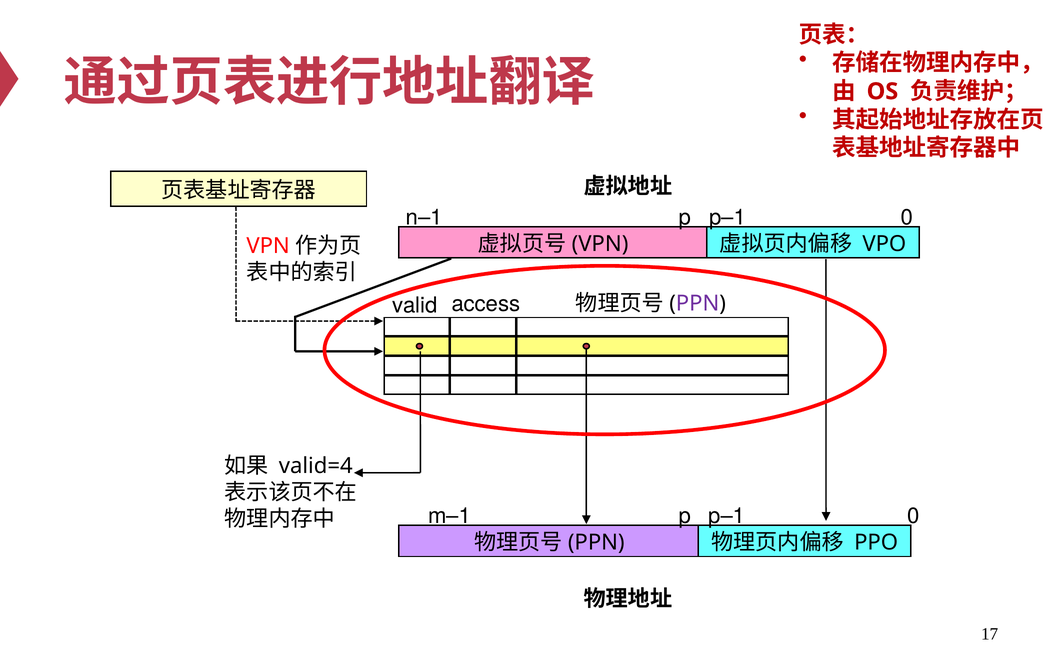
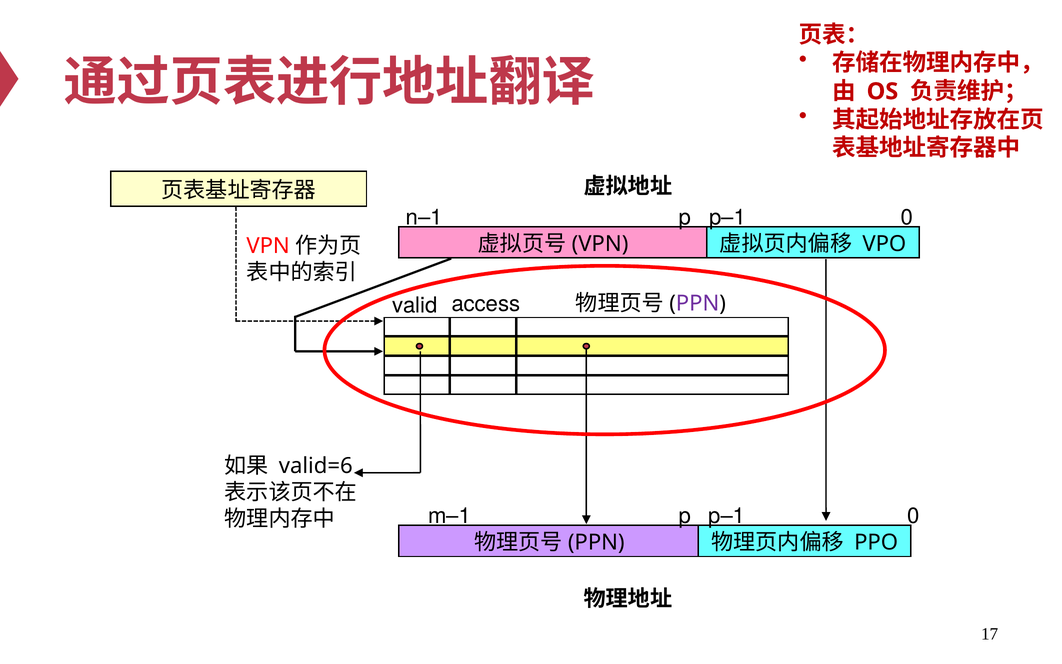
valid=4: valid=4 -> valid=6 (316, 466)
